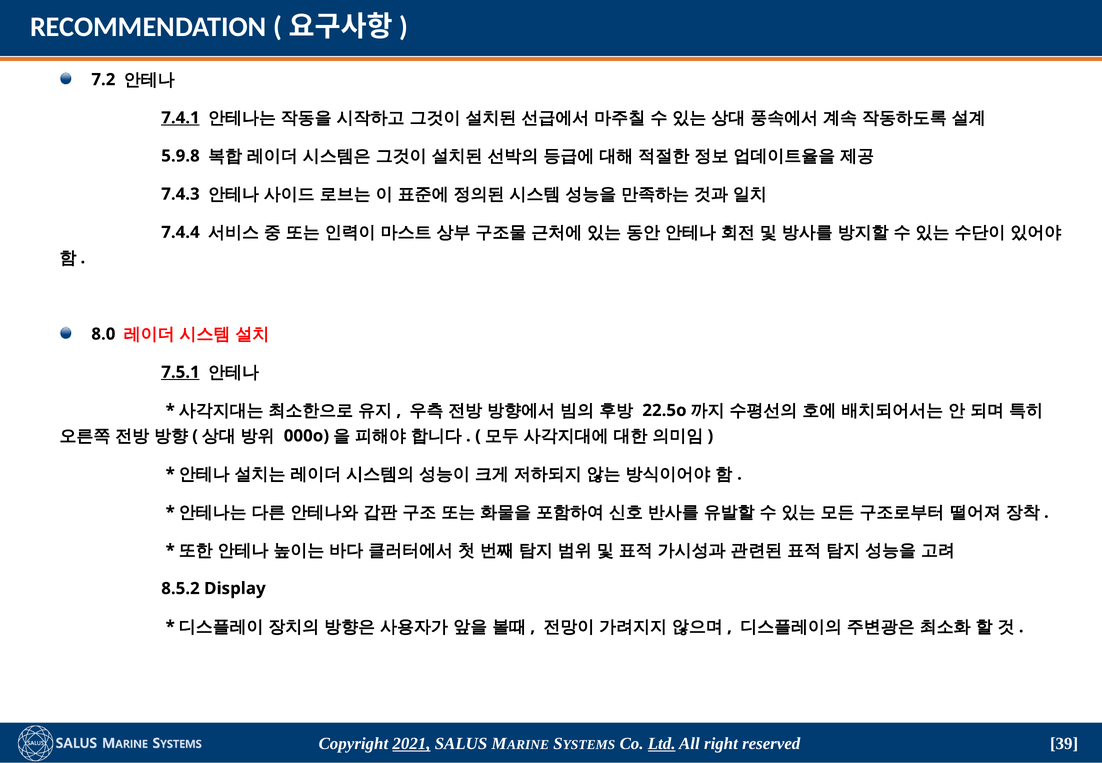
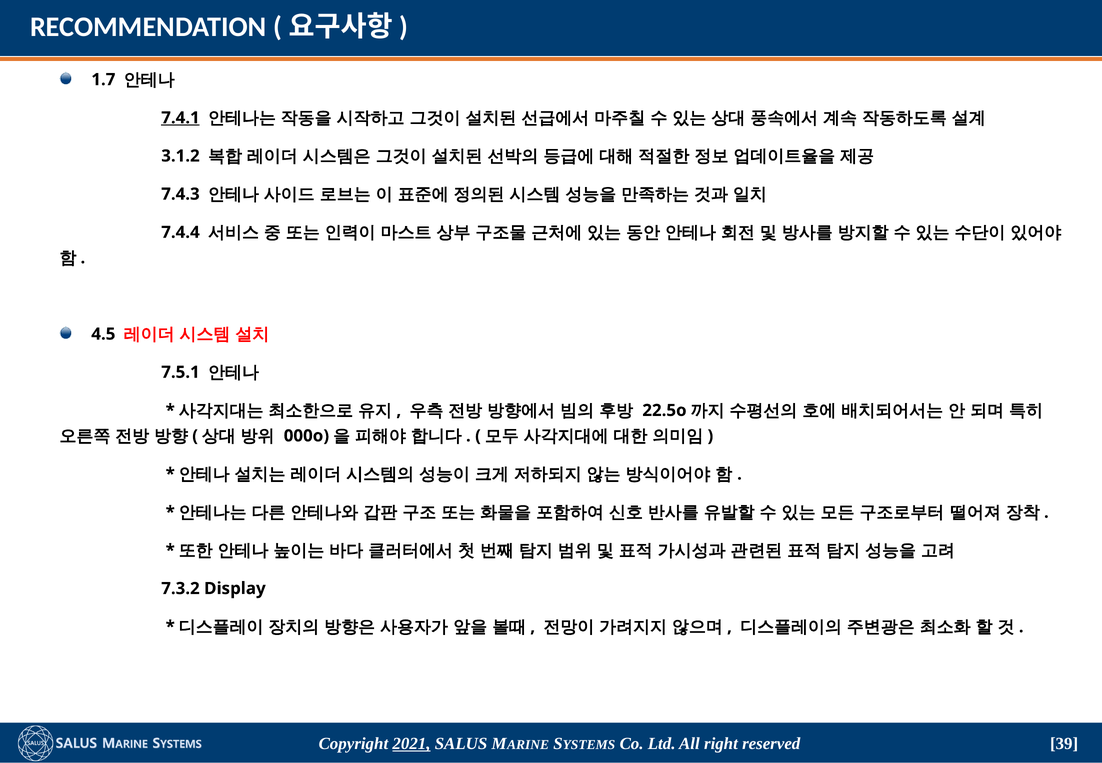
7.2: 7.2 -> 1.7 (103, 80)
5.9.8: 5.9.8 -> 3.1.2 (180, 156)
8.0: 8.0 -> 4.5 (103, 334)
7.5.1 underline: present -> none (180, 372)
8.5.2: 8.5.2 -> 7.3.2 (180, 588)
Ltd underline: present -> none (662, 744)
